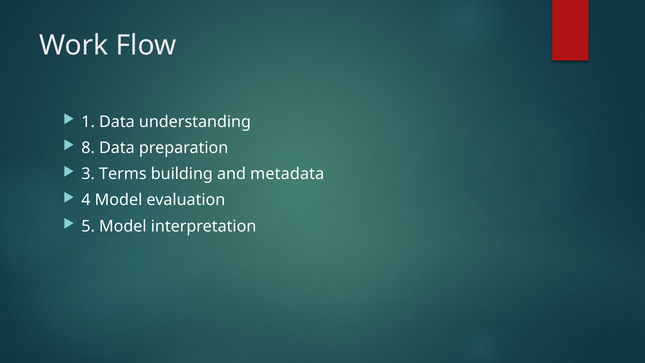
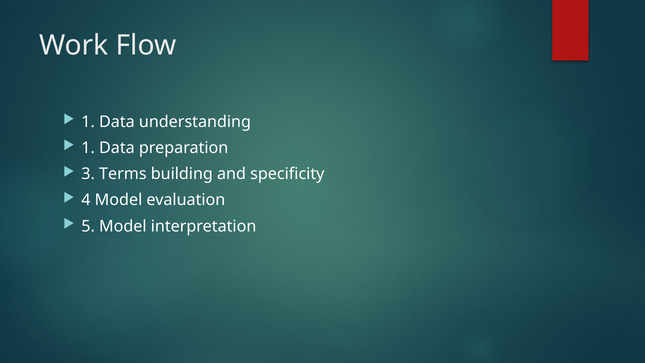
8: 8 -> 1 (88, 148)
metadata: metadata -> specificity (287, 174)
